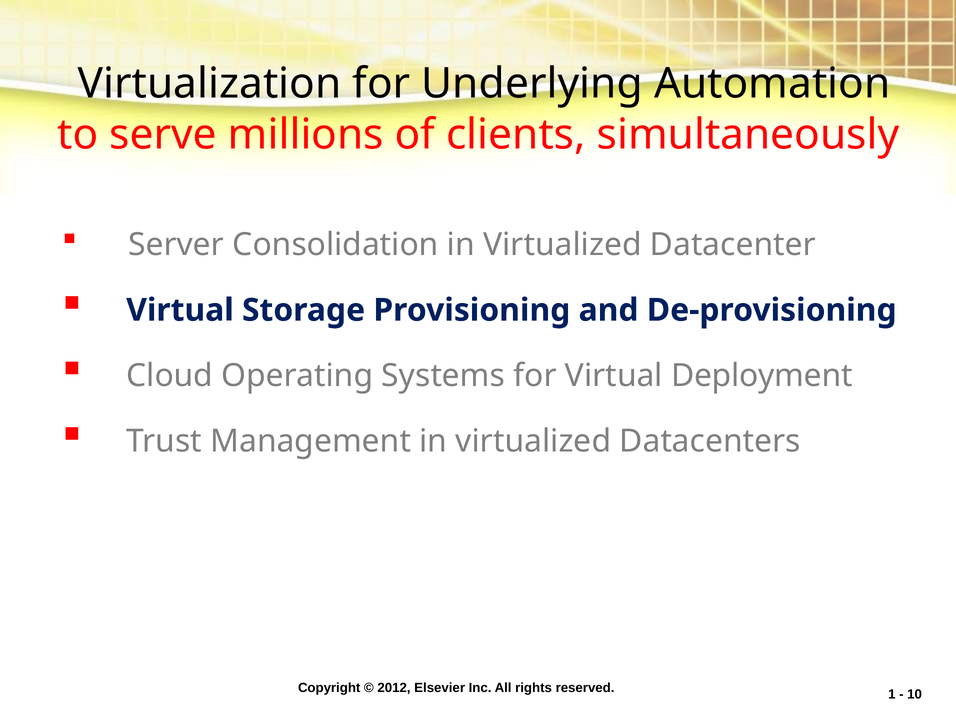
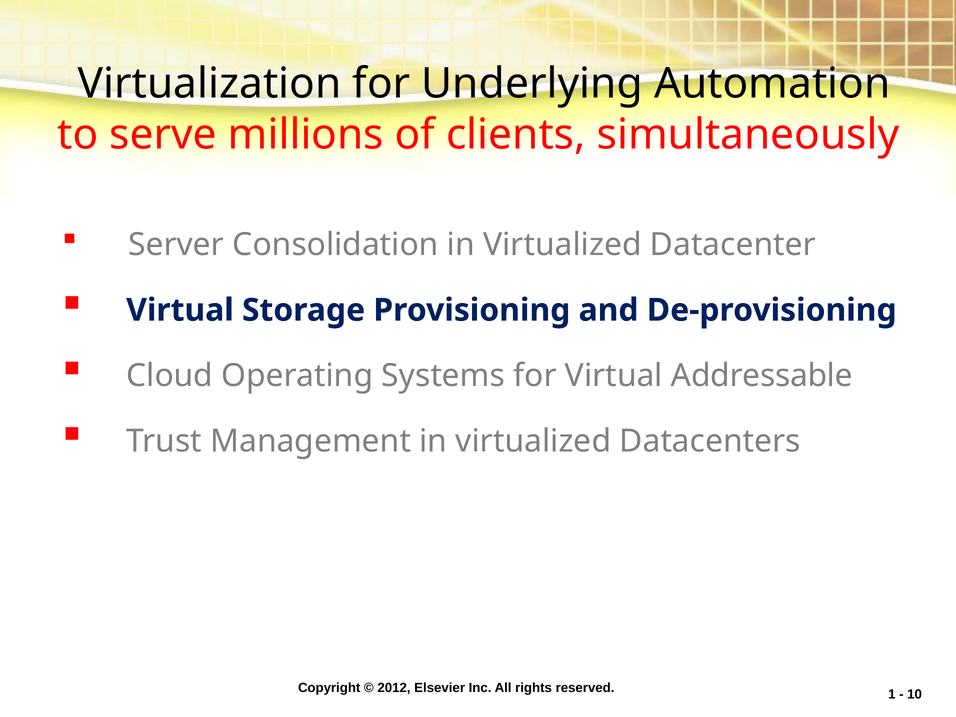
Deployment: Deployment -> Addressable (762, 376)
